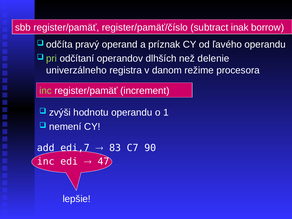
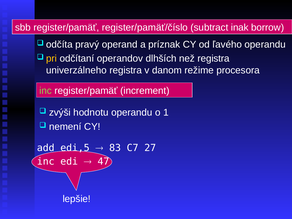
pri colour: light green -> yellow (52, 59)
než delenie: delenie -> registra (214, 59)
edi,7: edi,7 -> edi,5 (75, 148)
90: 90 -> 27 (150, 148)
